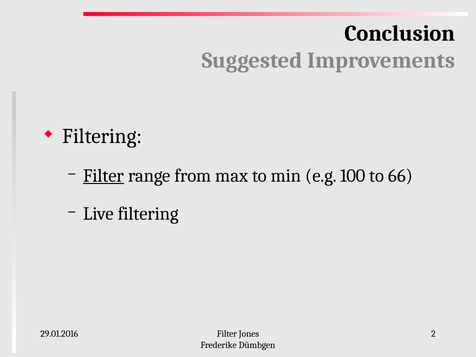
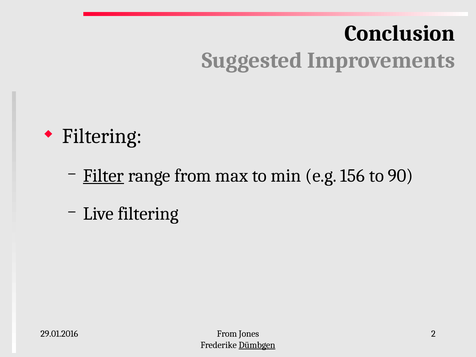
100: 100 -> 156 (353, 176)
66: 66 -> 90 (401, 176)
29.01.2016 Filter: Filter -> From (227, 334)
Dümbgen underline: none -> present (257, 345)
